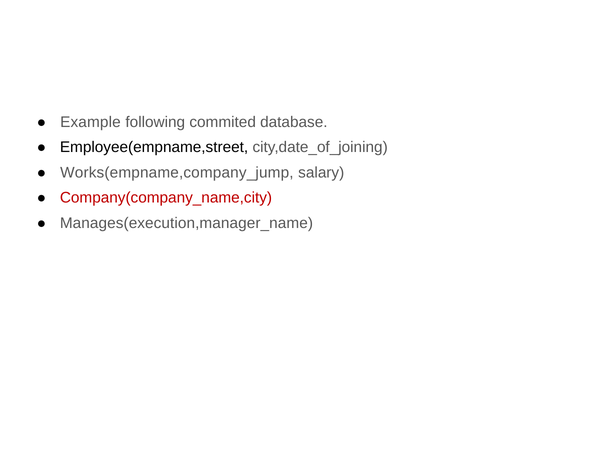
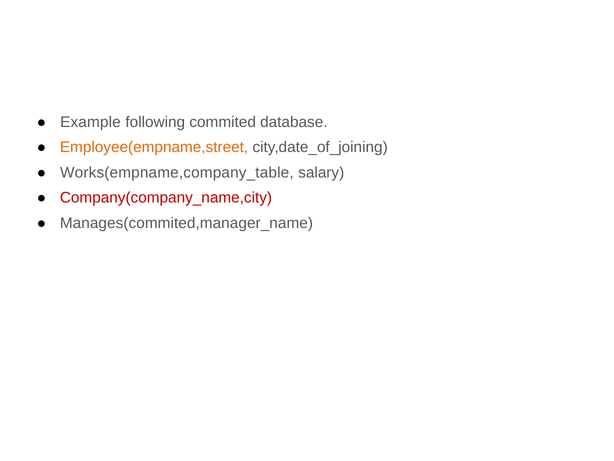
Employee(empname,street colour: black -> orange (154, 147)
Works(empname,company_jump: Works(empname,company_jump -> Works(empname,company_table (177, 172)
Manages(execution,manager_name: Manages(execution,manager_name -> Manages(commited,manager_name (186, 223)
